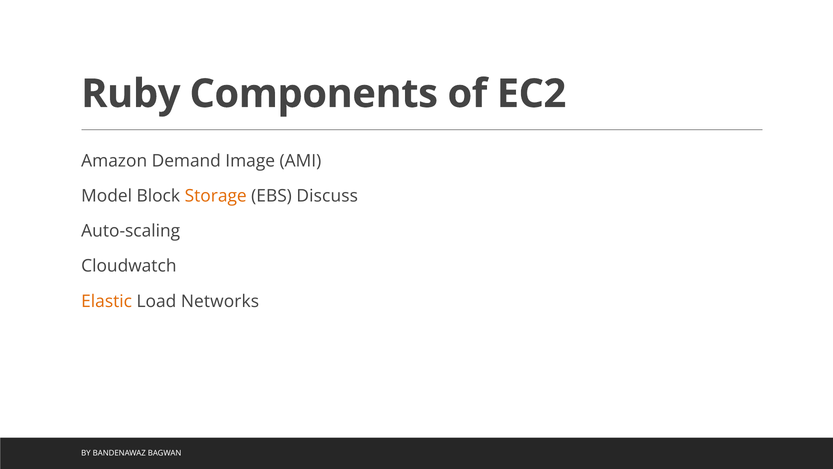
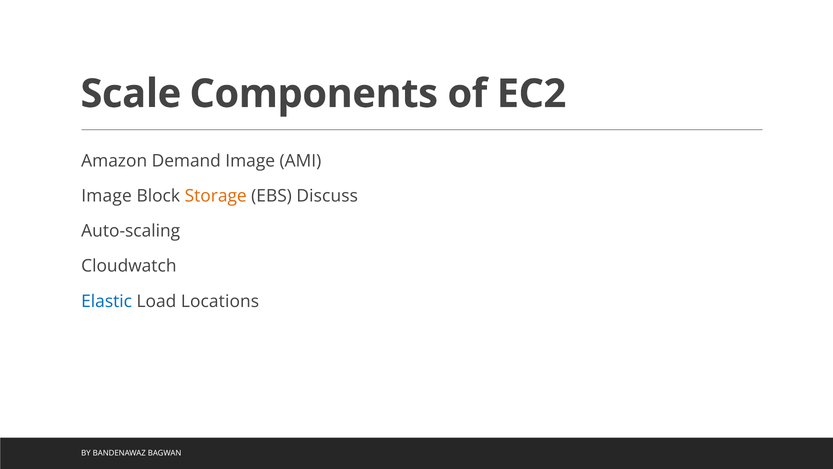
Ruby: Ruby -> Scale (131, 94)
Model: Model -> Image (107, 196)
Elastic colour: orange -> blue (107, 301)
Networks: Networks -> Locations (220, 301)
